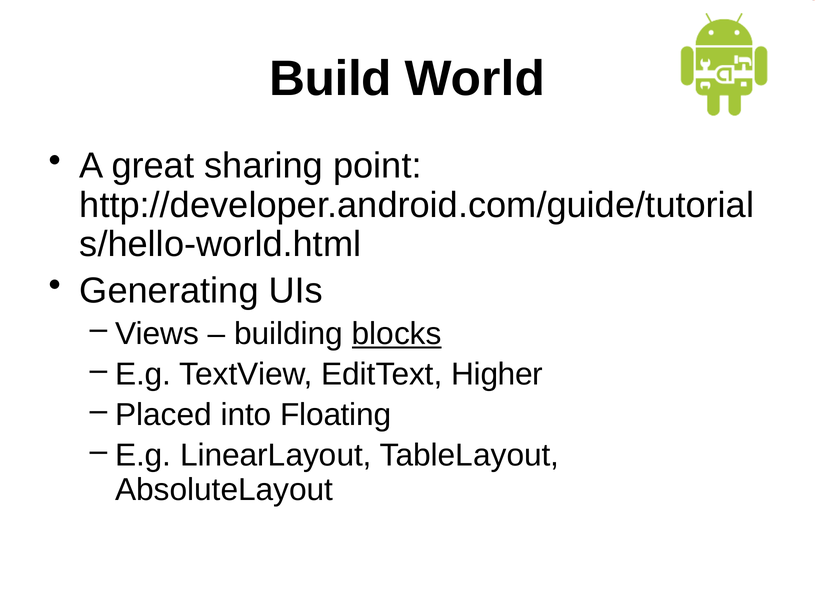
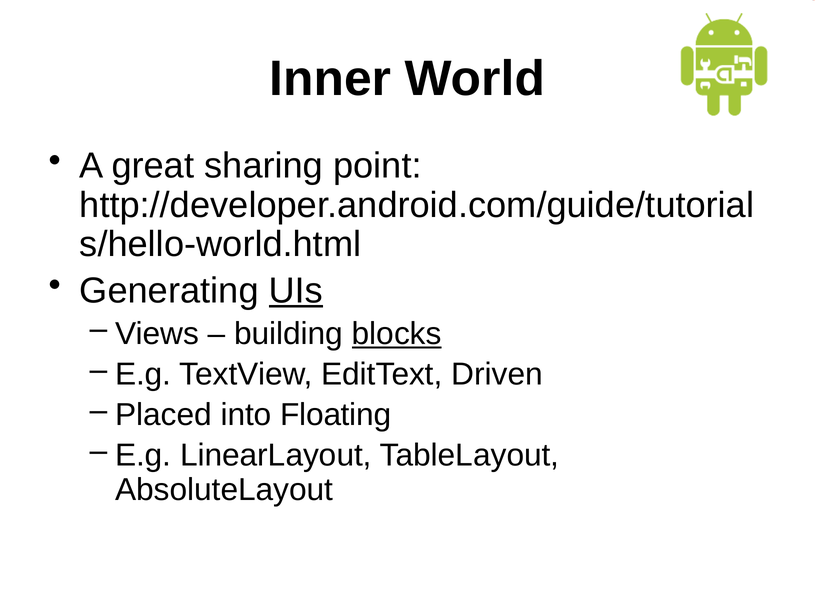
Build: Build -> Inner (330, 79)
UIs underline: none -> present (296, 291)
Higher: Higher -> Driven (497, 374)
